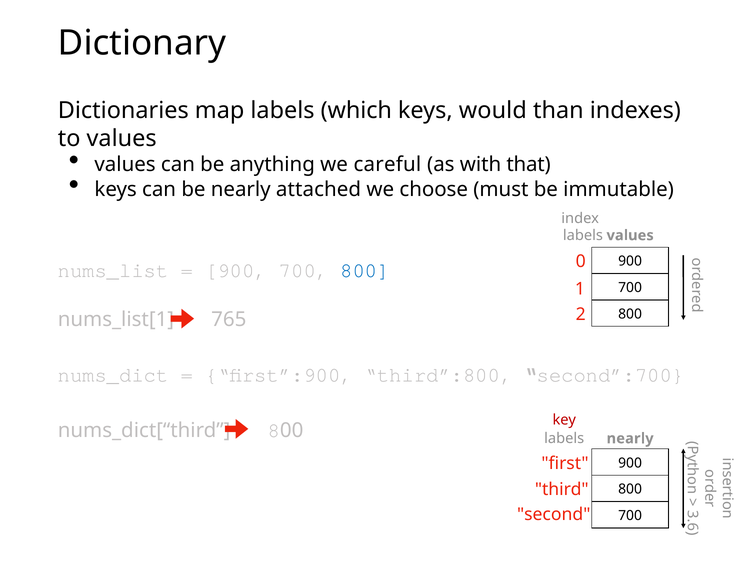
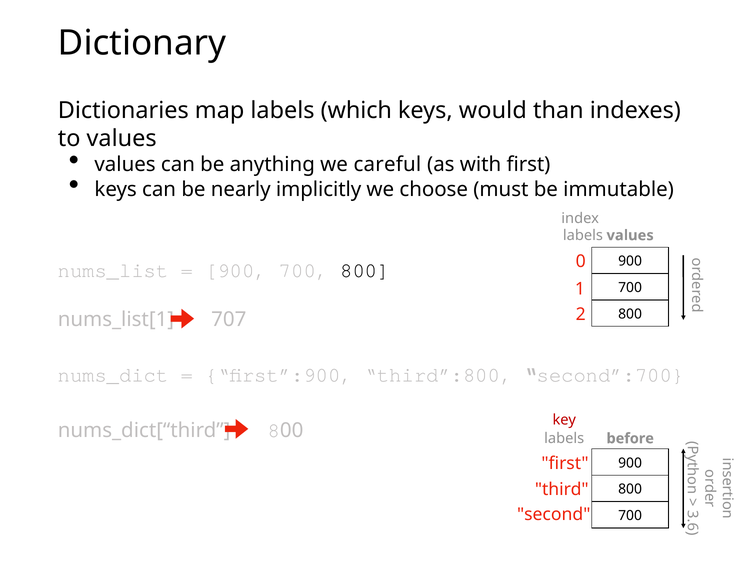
with that: that -> first (528, 165)
attached: attached -> implicitly (319, 189)
800 colour: blue -> black (365, 270)
765: 765 -> 707 (229, 319)
nearly: nearly -> before (630, 438)
